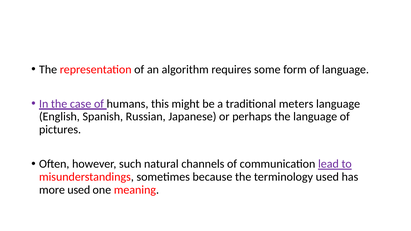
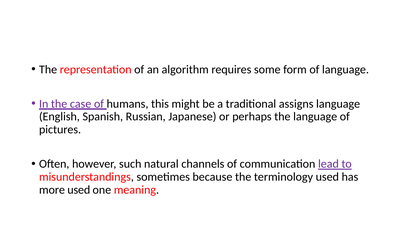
meters: meters -> assigns (296, 104)
